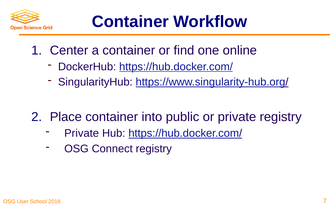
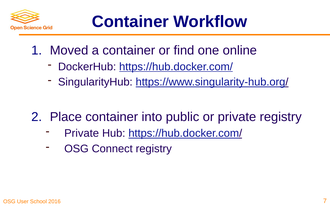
Center: Center -> Moved (69, 50)
